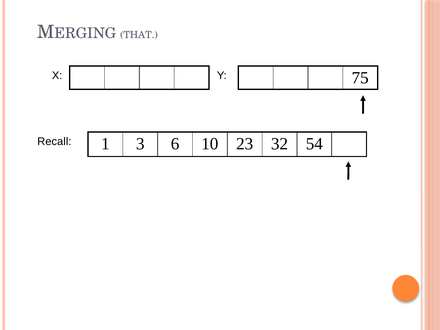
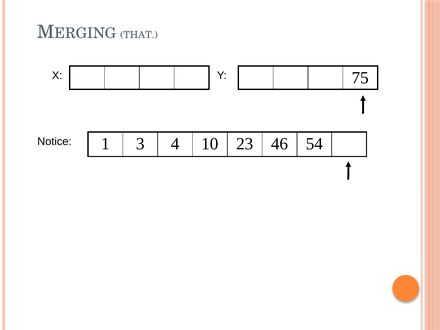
6: 6 -> 4 (175, 144)
32: 32 -> 46 (280, 144)
Recall: Recall -> Notice (54, 142)
